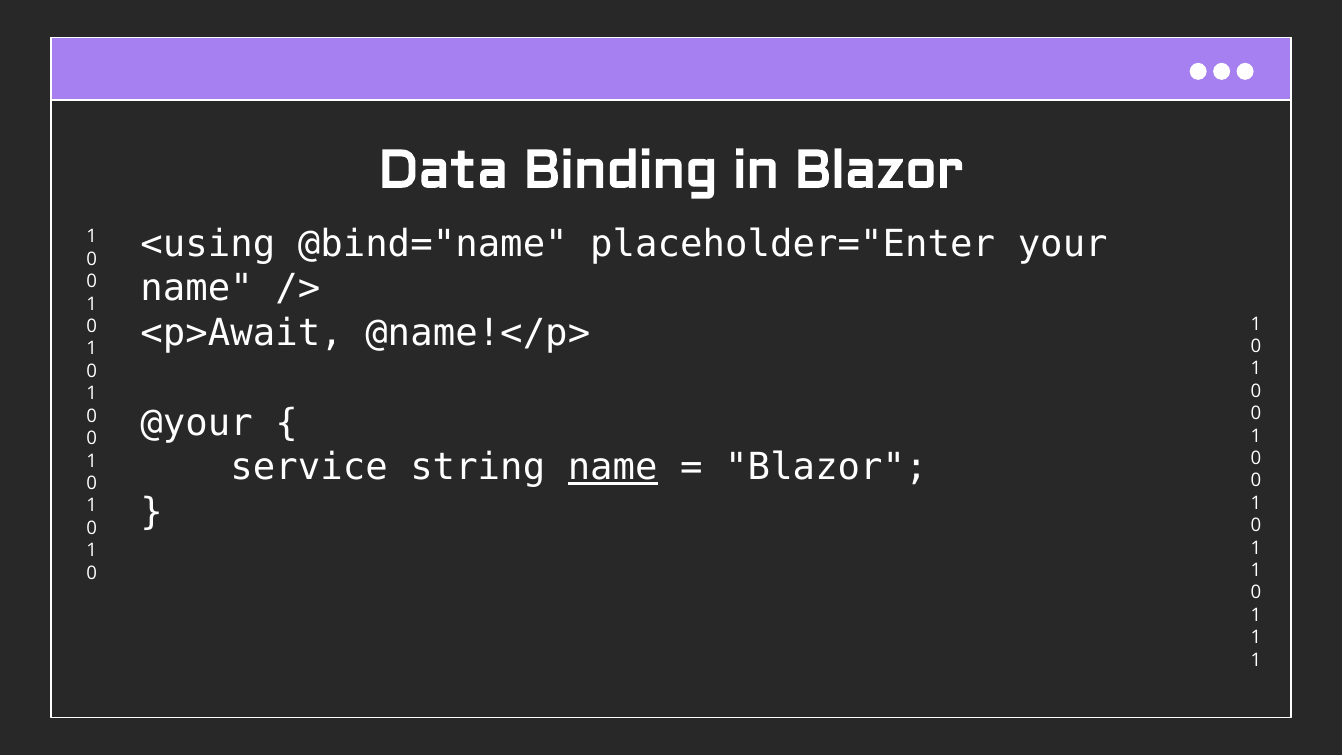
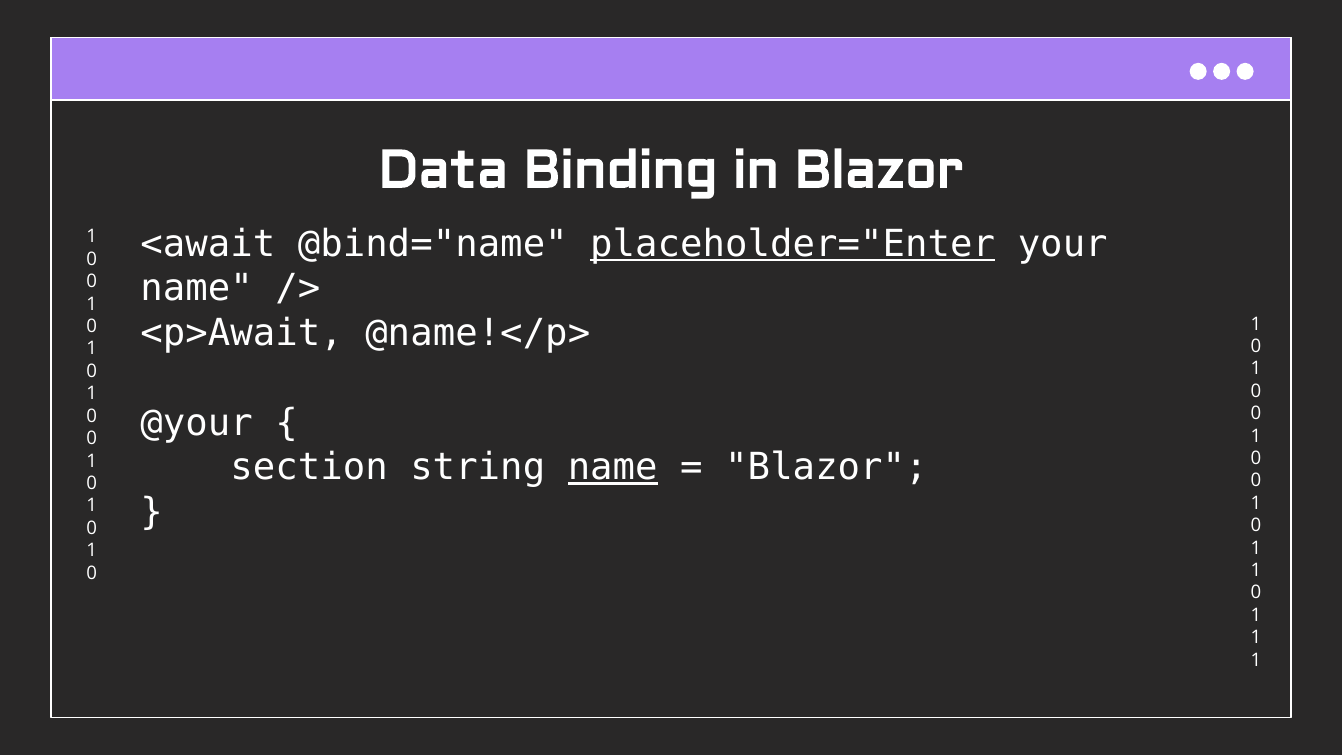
<using: <using -> <await (208, 244)
placeholder="Enter underline: none -> present (793, 244)
service: service -> section (309, 467)
